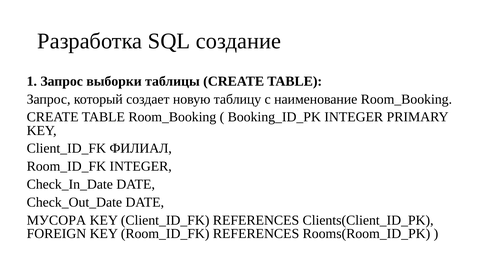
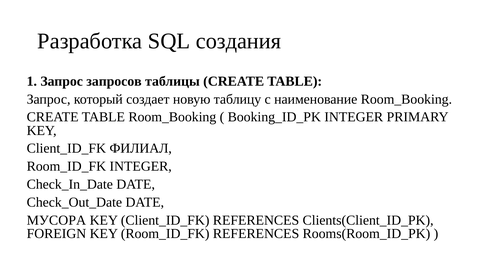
создание: создание -> создания (239, 41)
выборки: выборки -> запросов (114, 81)
